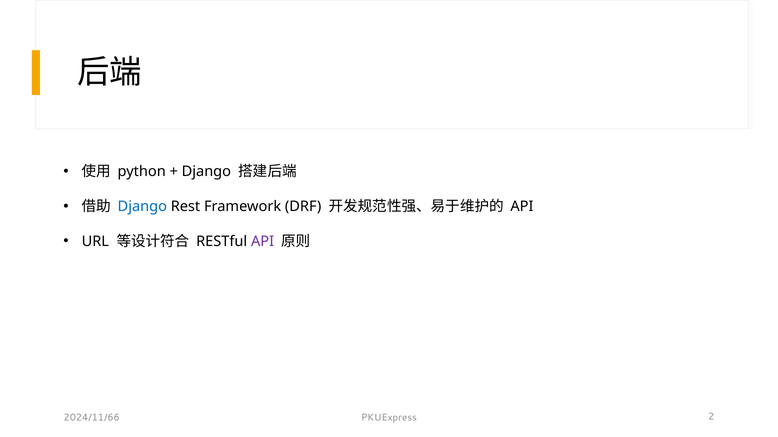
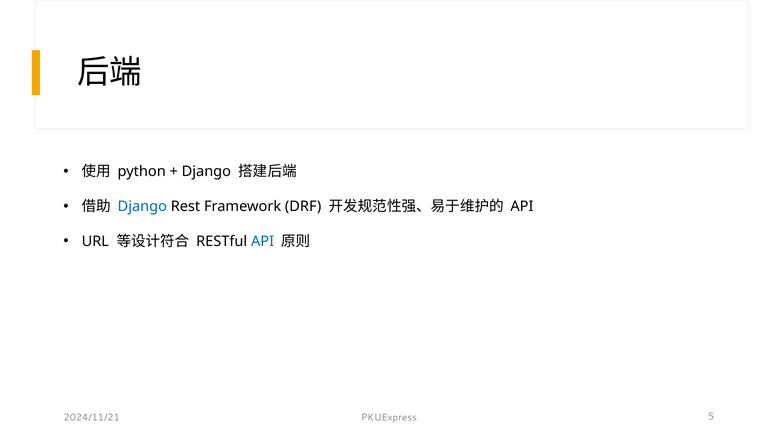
API colour: purple -> blue (263, 242)
2024/11/66: 2024/11/66 -> 2024/11/21 (92, 418)
2: 2 -> 5 (711, 417)
